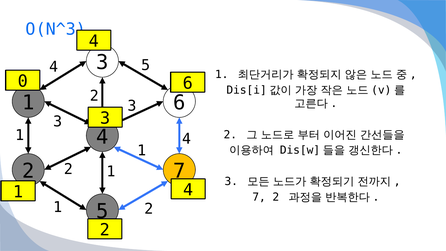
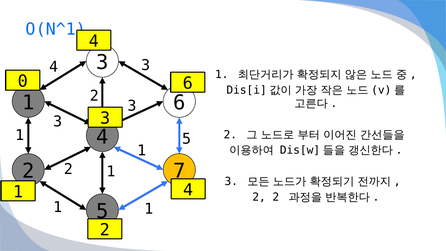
O(N^3: O(N^3 -> O(N^1 (56, 29)
5: 5 -> 3 (146, 65)
1 4: 4 -> 5 (186, 139)
7: 7 -> 2 (259, 197)
2: 2 -> 1 (149, 209)
